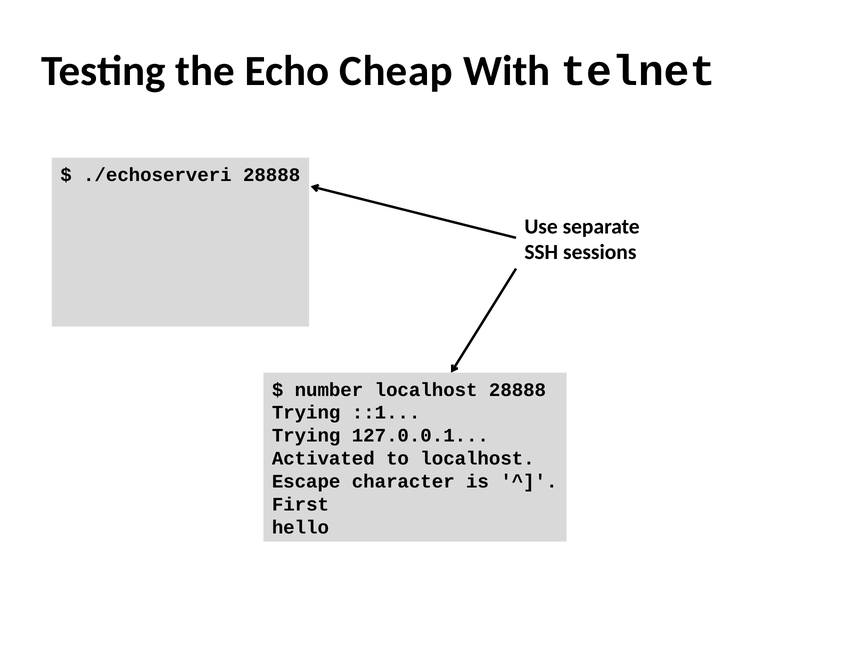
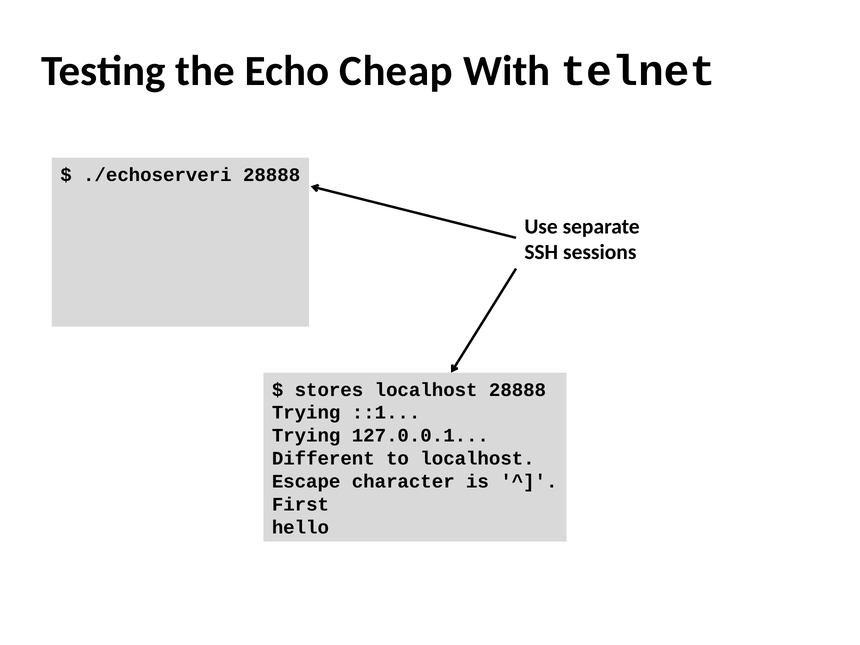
number: number -> stores (329, 390)
Activated: Activated -> Different (323, 458)
